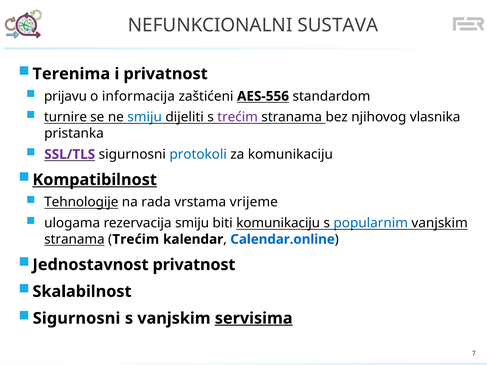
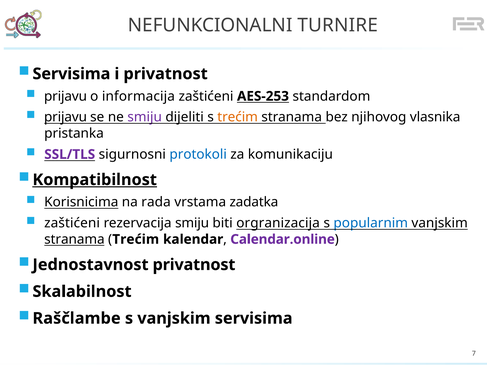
SUSTAVA: SUSTAVA -> TURNIRE (338, 25)
Terenima: Terenima -> Servisima (71, 74)
AES-556: AES-556 -> AES-253 (263, 96)
turnire: turnire -> prijavu (66, 117)
smiju colour: blue -> purple (145, 117)
trećim colour: purple -> orange (238, 117)
Tehnologije: Tehnologije -> Korisnicima (81, 202)
vrijeme: vrijeme -> zadatka (254, 202)
ulogama: ulogama -> zaštićeni (72, 223)
biti komunikaciju: komunikaciju -> orgranizacija (278, 223)
Calendar.online colour: blue -> purple (283, 239)
Sigurnosni: Sigurnosni -> Raščlambe (77, 319)
servisima underline: present -> none (254, 319)
